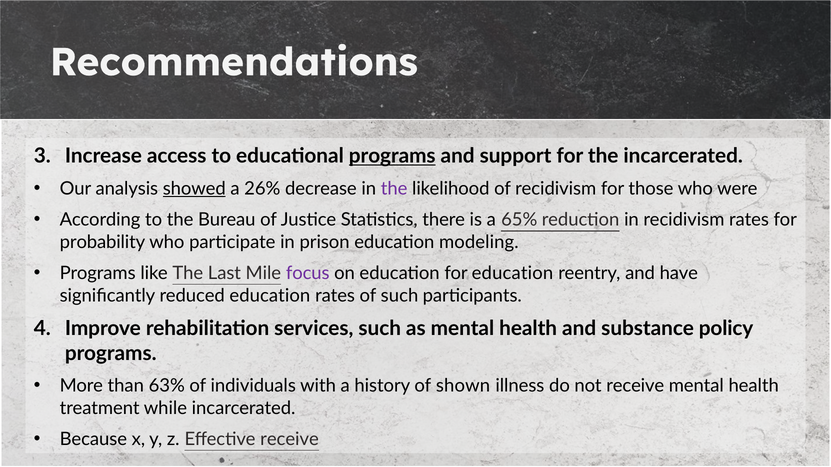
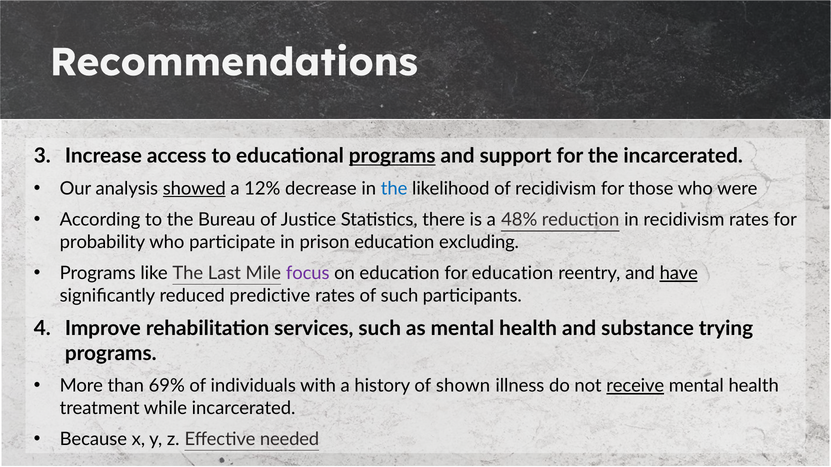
26%: 26% -> 12% (262, 189)
the colour: purple -> blue (394, 189)
65%: 65% -> 48% (519, 220)
modeling: modeling -> excluding (479, 242)
have underline: none -> present (679, 274)
reduced education: education -> predictive (270, 296)
policy: policy -> trying (726, 329)
63%: 63% -> 69% (167, 386)
receive underline: none -> present (635, 386)
Effective receive: receive -> needed (290, 440)
